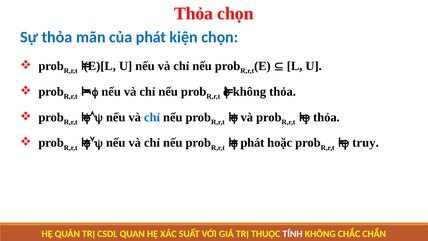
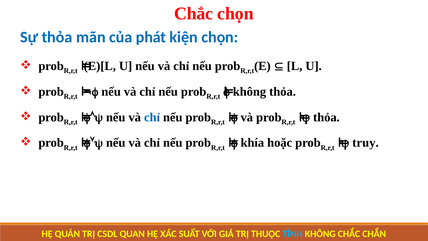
Thỏa: Thỏa -> Chắc (194, 14)
phát: phát -> khía (252, 143)
TÍNH colour: white -> light blue (293, 234)
